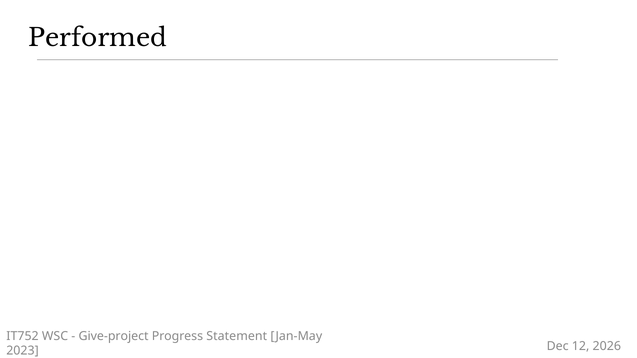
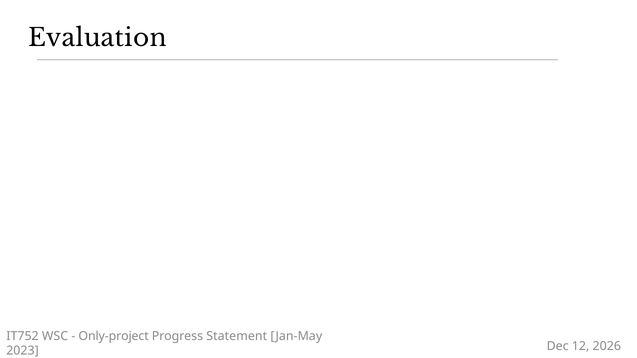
Performed: Performed -> Evaluation (97, 38)
Give-project: Give-project -> Only-project (114, 336)
